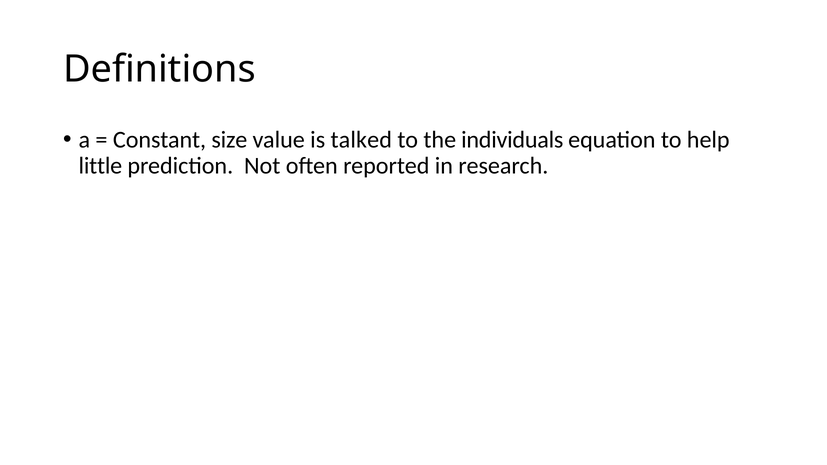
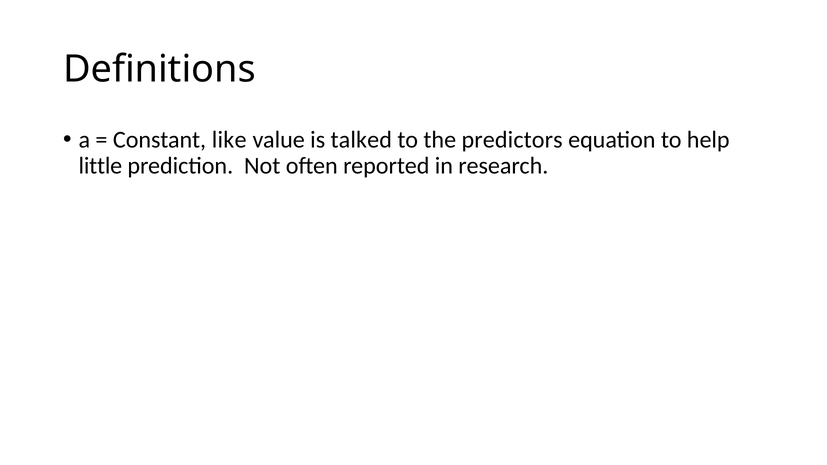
size: size -> like (229, 140)
individuals: individuals -> predictors (512, 140)
